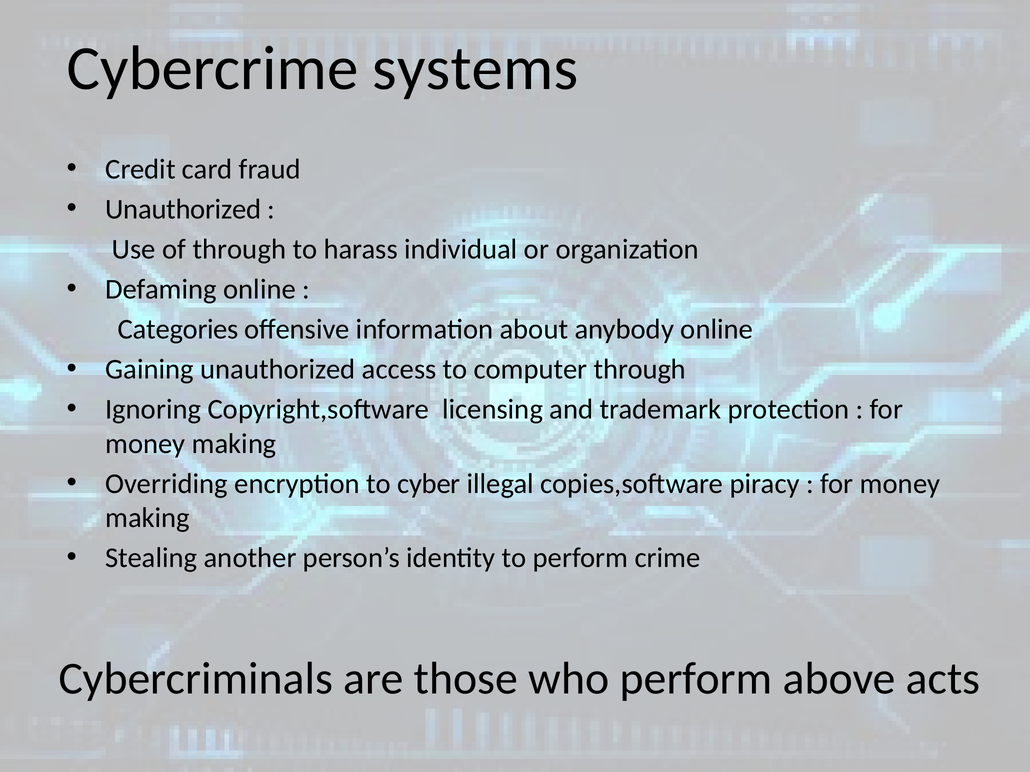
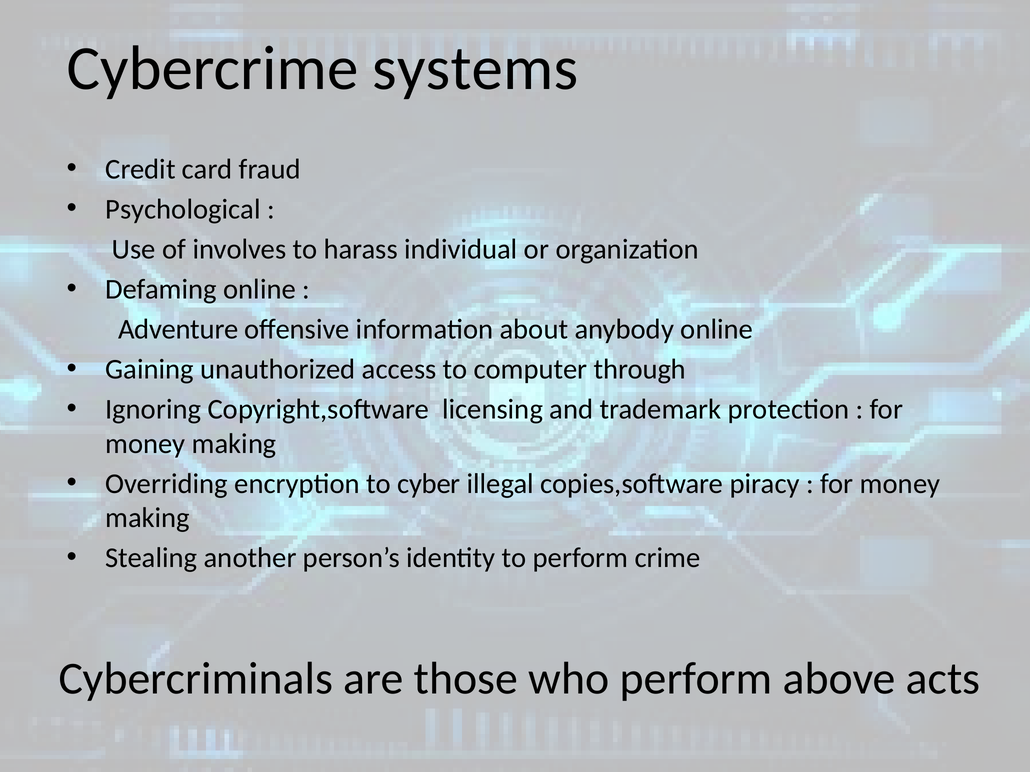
Unauthorized: Unauthorized -> Psychological (183, 209)
of through: through -> involves (239, 249)
Categories: Categories -> Adventure (178, 329)
